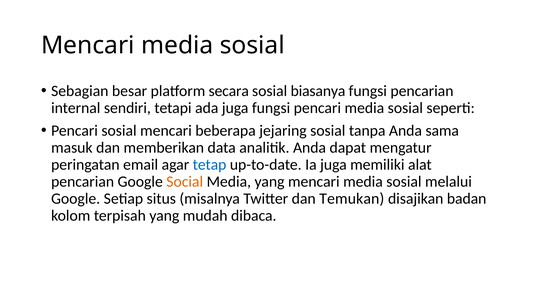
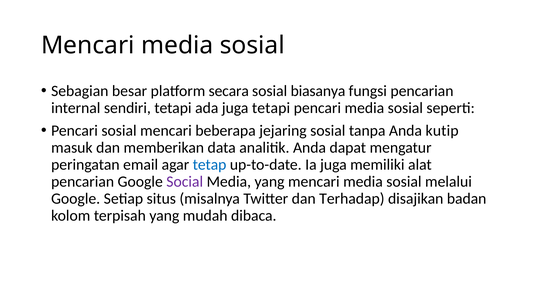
juga fungsi: fungsi -> tetapi (271, 108)
sama: sama -> kutip (442, 130)
Social colour: orange -> purple (185, 181)
Temukan: Temukan -> Terhadap (352, 198)
